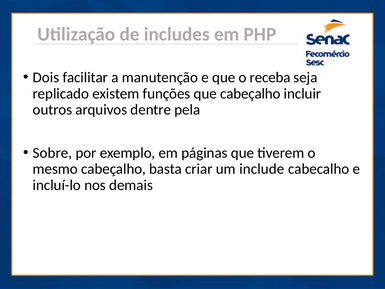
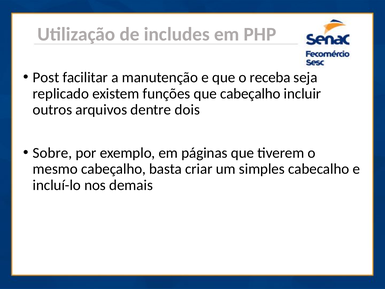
Dois: Dois -> Post (46, 77)
pela: pela -> dois (187, 110)
include: include -> simples (262, 169)
